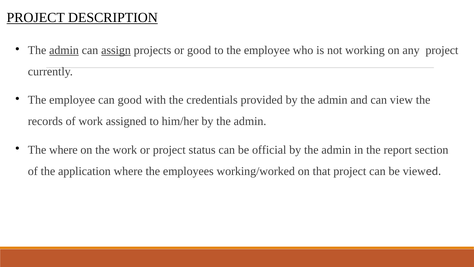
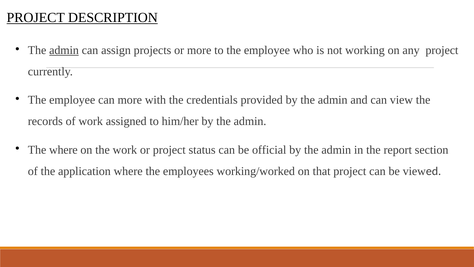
assign underline: present -> none (116, 50)
or good: good -> more (199, 50)
can good: good -> more (130, 100)
